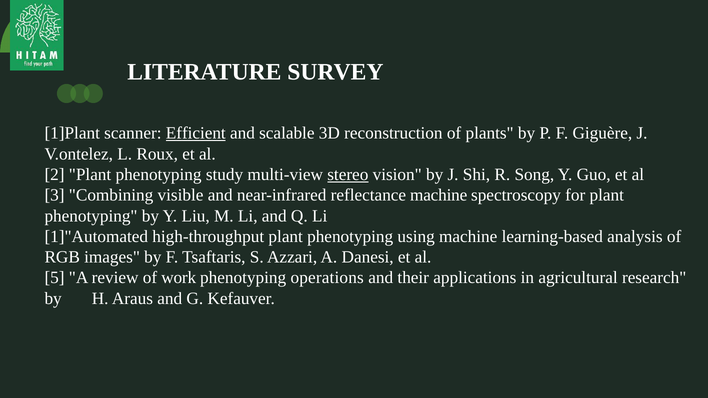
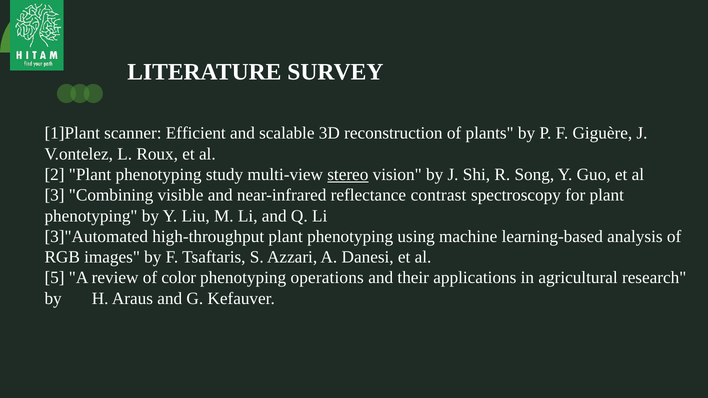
Efficient underline: present -> none (196, 133)
reflectance machine: machine -> contrast (439, 195)
1]"Automated: 1]"Automated -> 3]"Automated (96, 237)
work: work -> color (179, 278)
